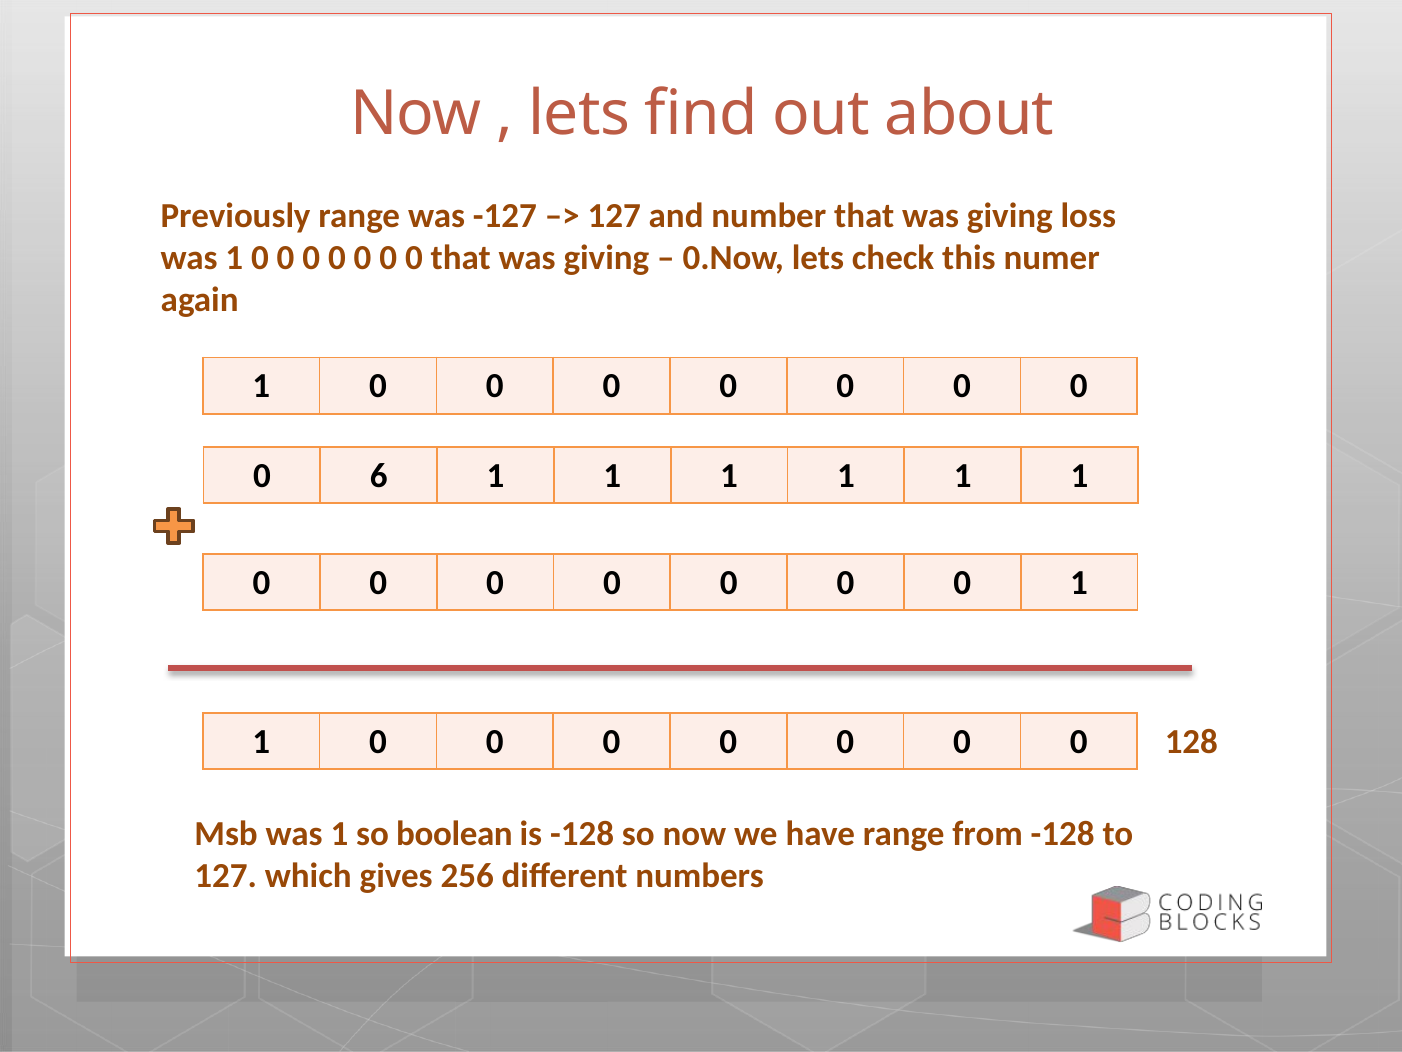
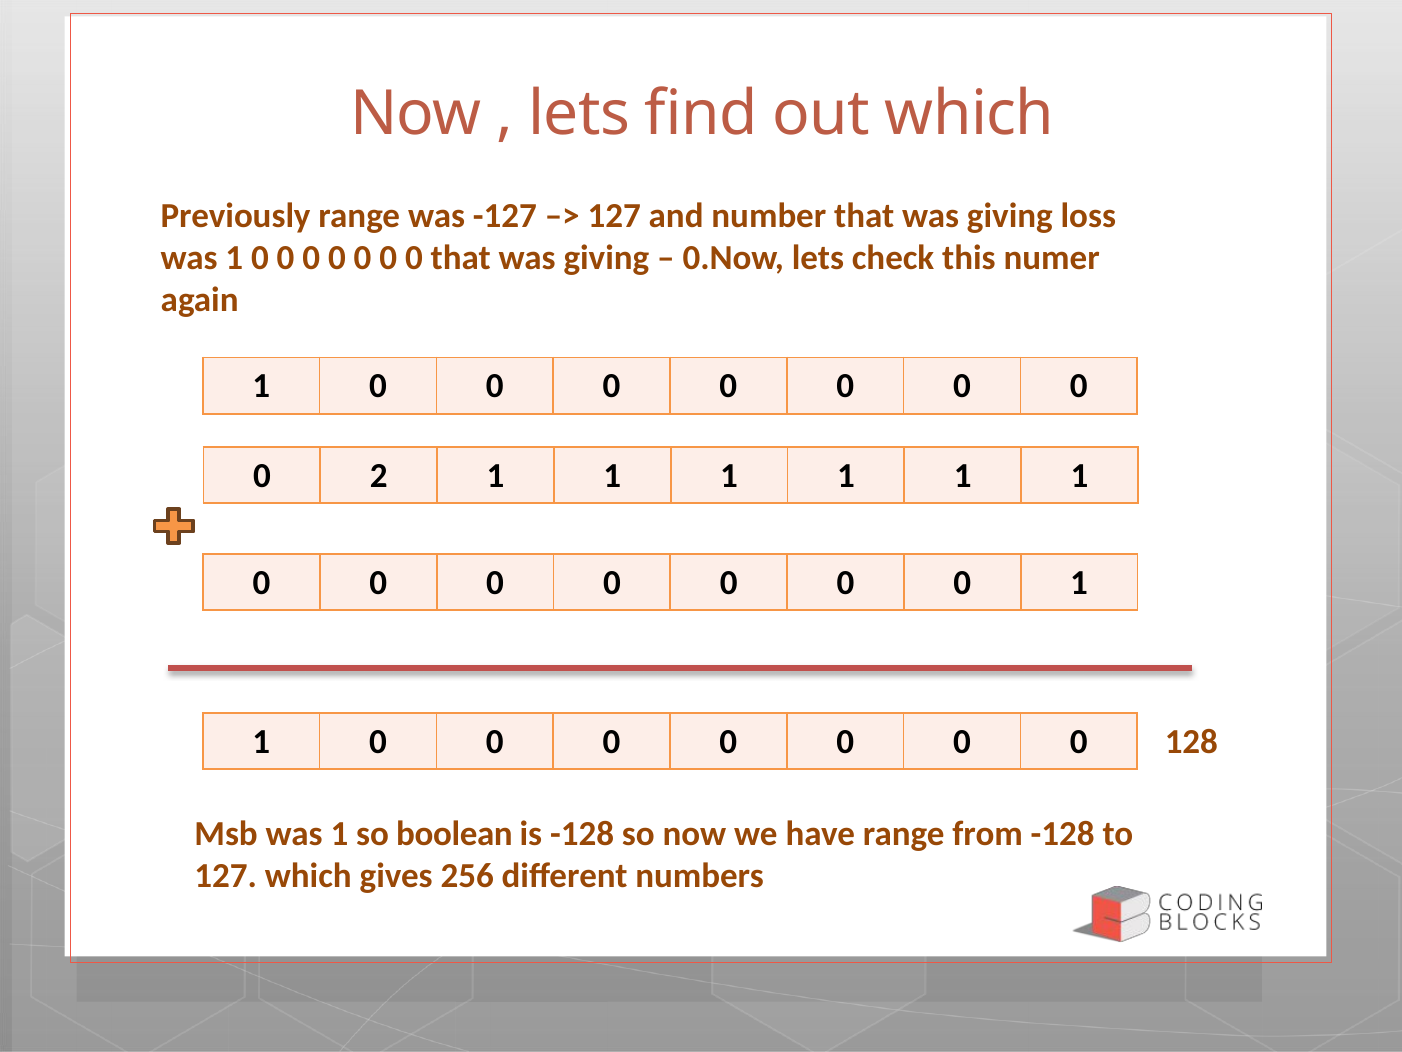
out about: about -> which (970, 114)
6: 6 -> 2 (379, 476)
